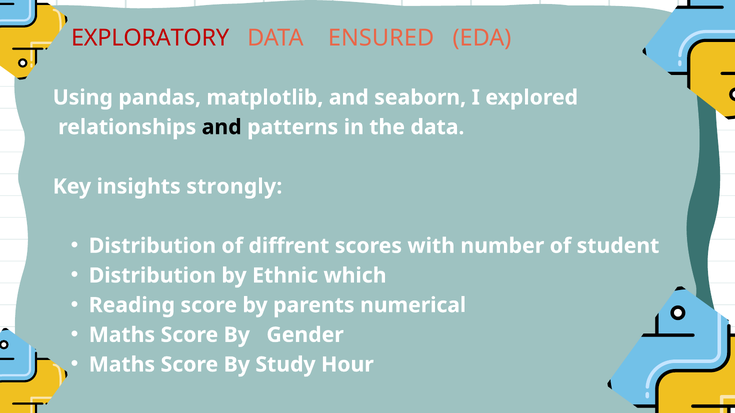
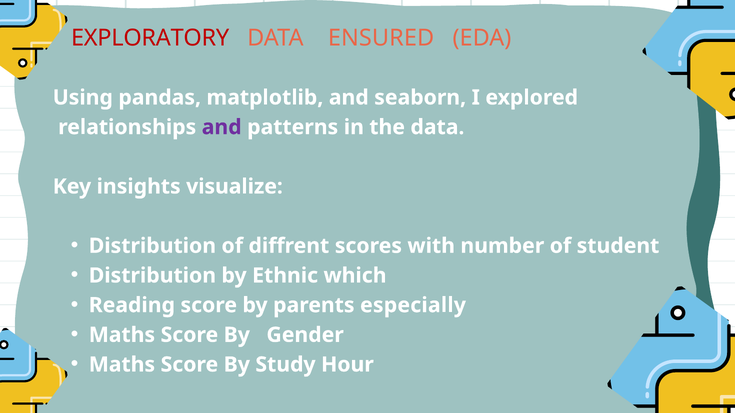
and colour: black -> purple (222, 127)
strongly: strongly -> visualize (234, 187)
numerical: numerical -> especially (413, 306)
